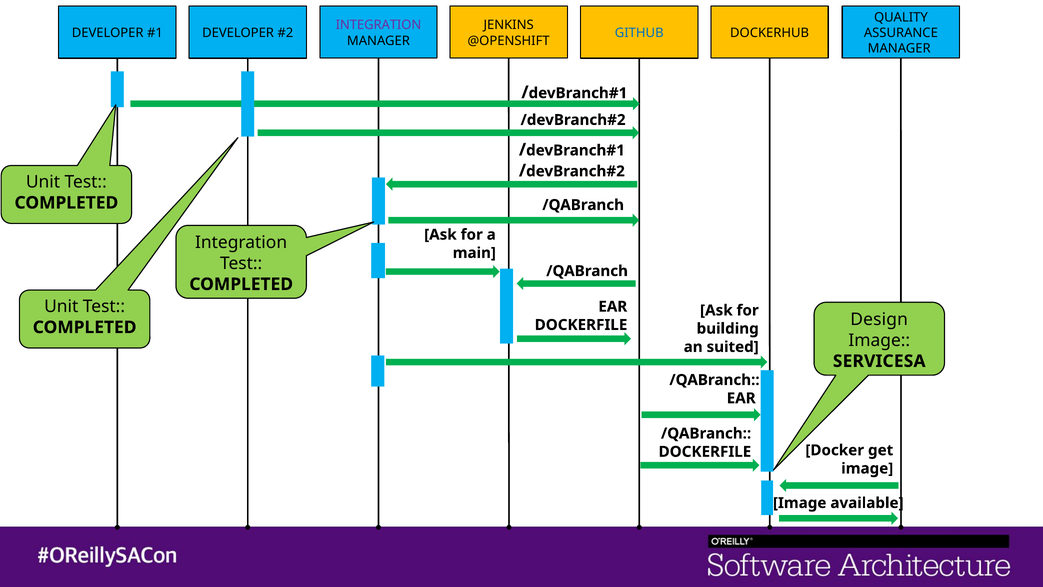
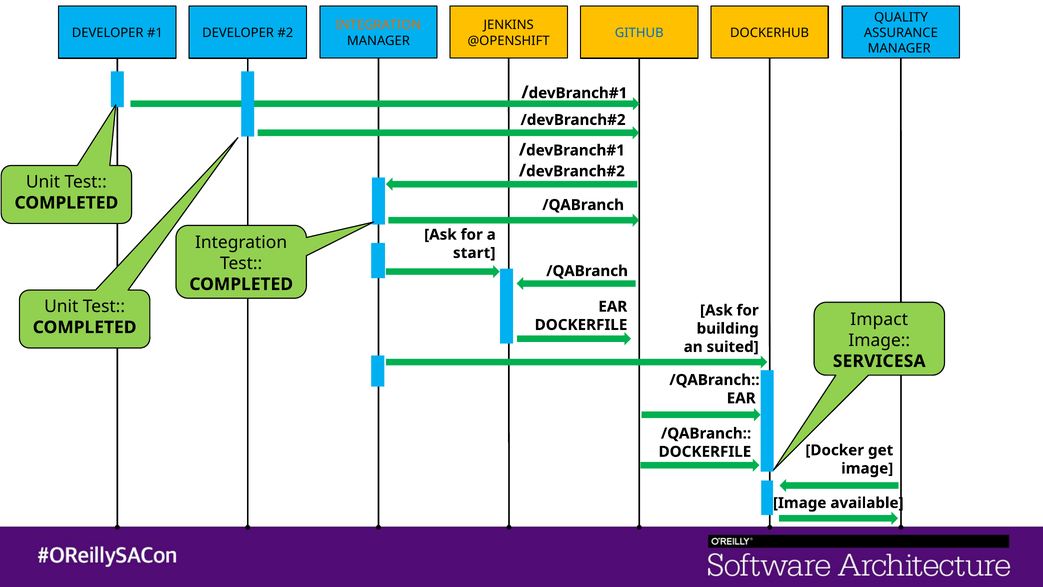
INTEGRATION colour: purple -> orange (378, 25)
main: main -> start (474, 253)
Design: Design -> Impact (879, 319)
